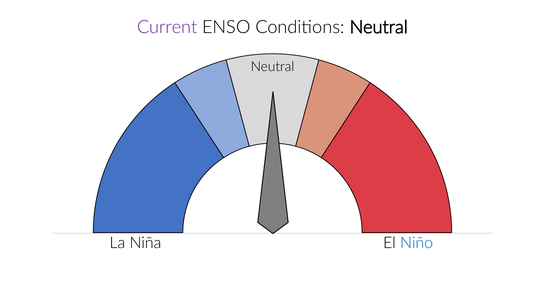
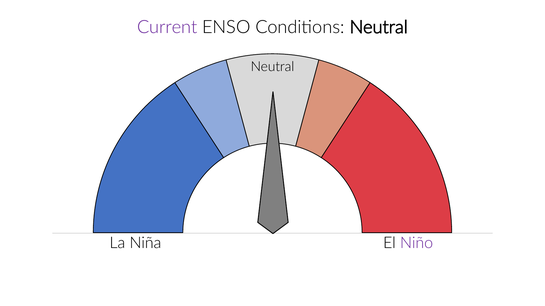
Niño colour: blue -> purple (417, 244)
